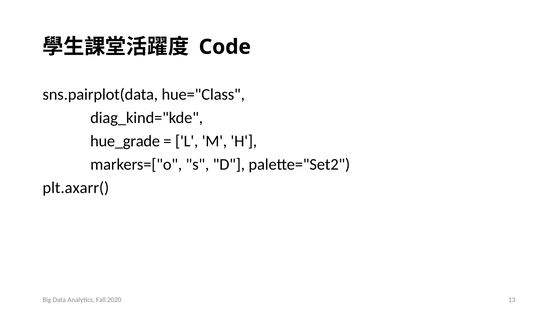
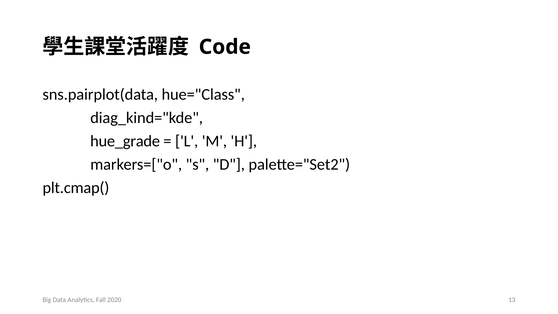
plt.axarr(: plt.axarr( -> plt.cmap( (76, 188)
